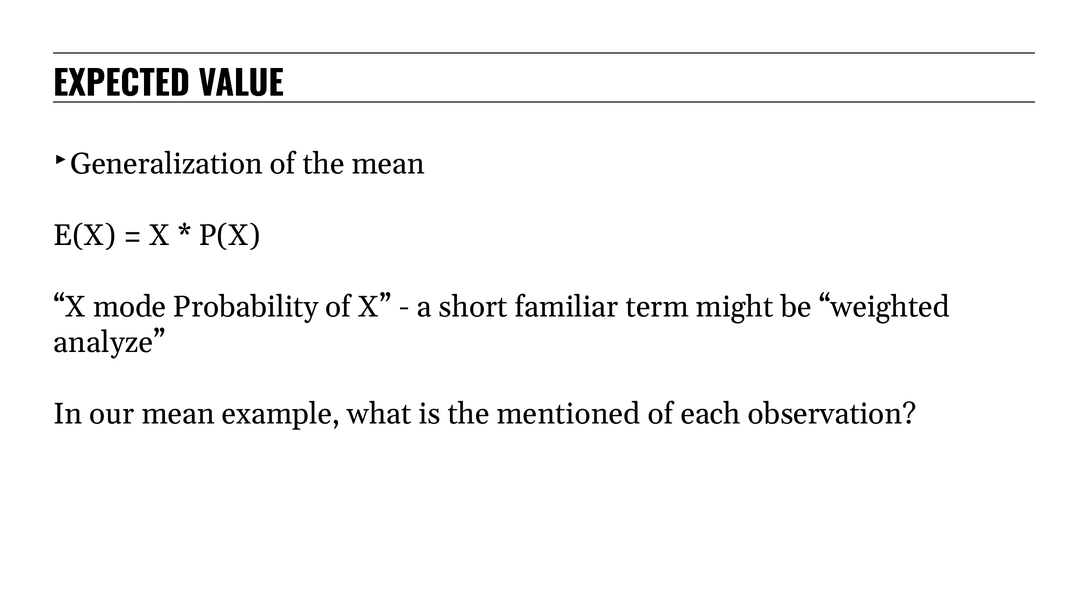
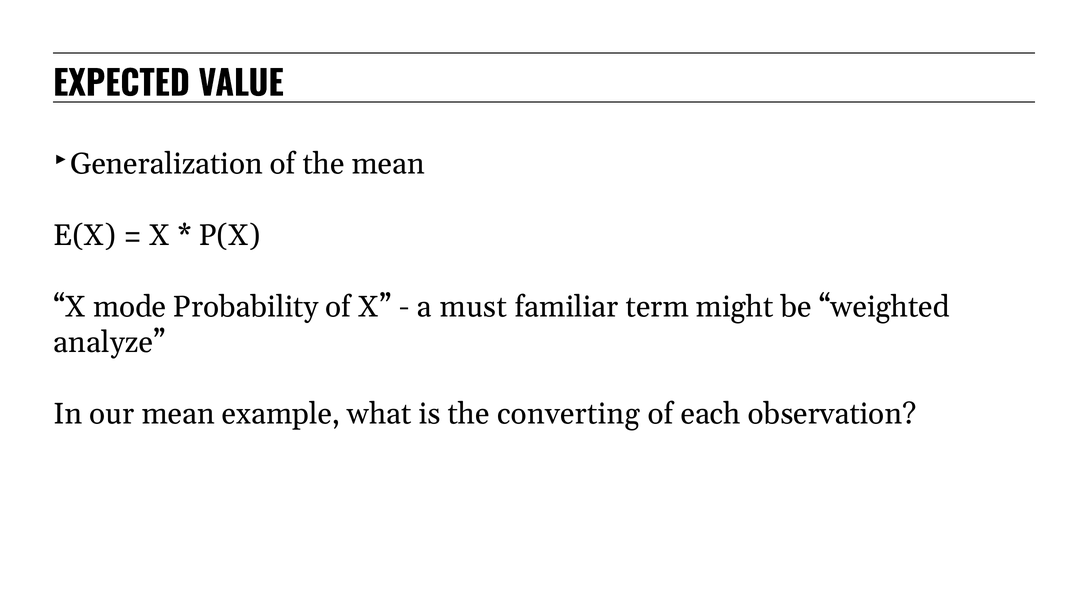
short: short -> must (473, 307)
mentioned: mentioned -> converting (569, 414)
